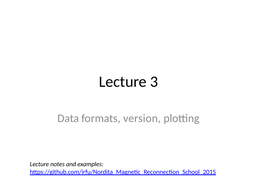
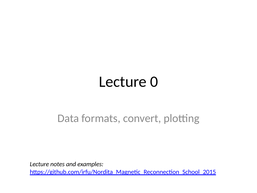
3: 3 -> 0 (154, 82)
version: version -> convert (142, 118)
